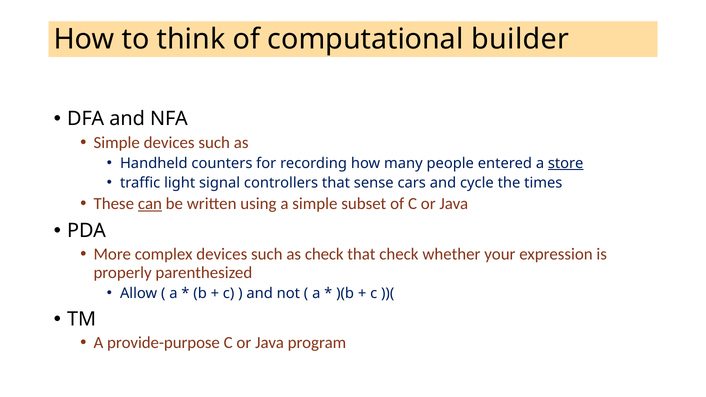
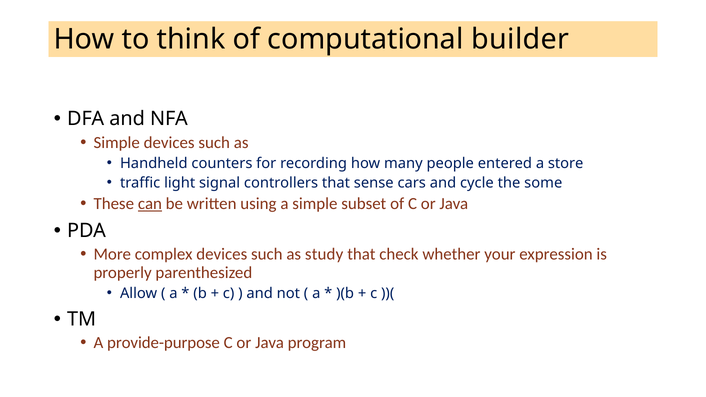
store underline: present -> none (566, 163)
times: times -> some (543, 183)
as check: check -> study (324, 254)
